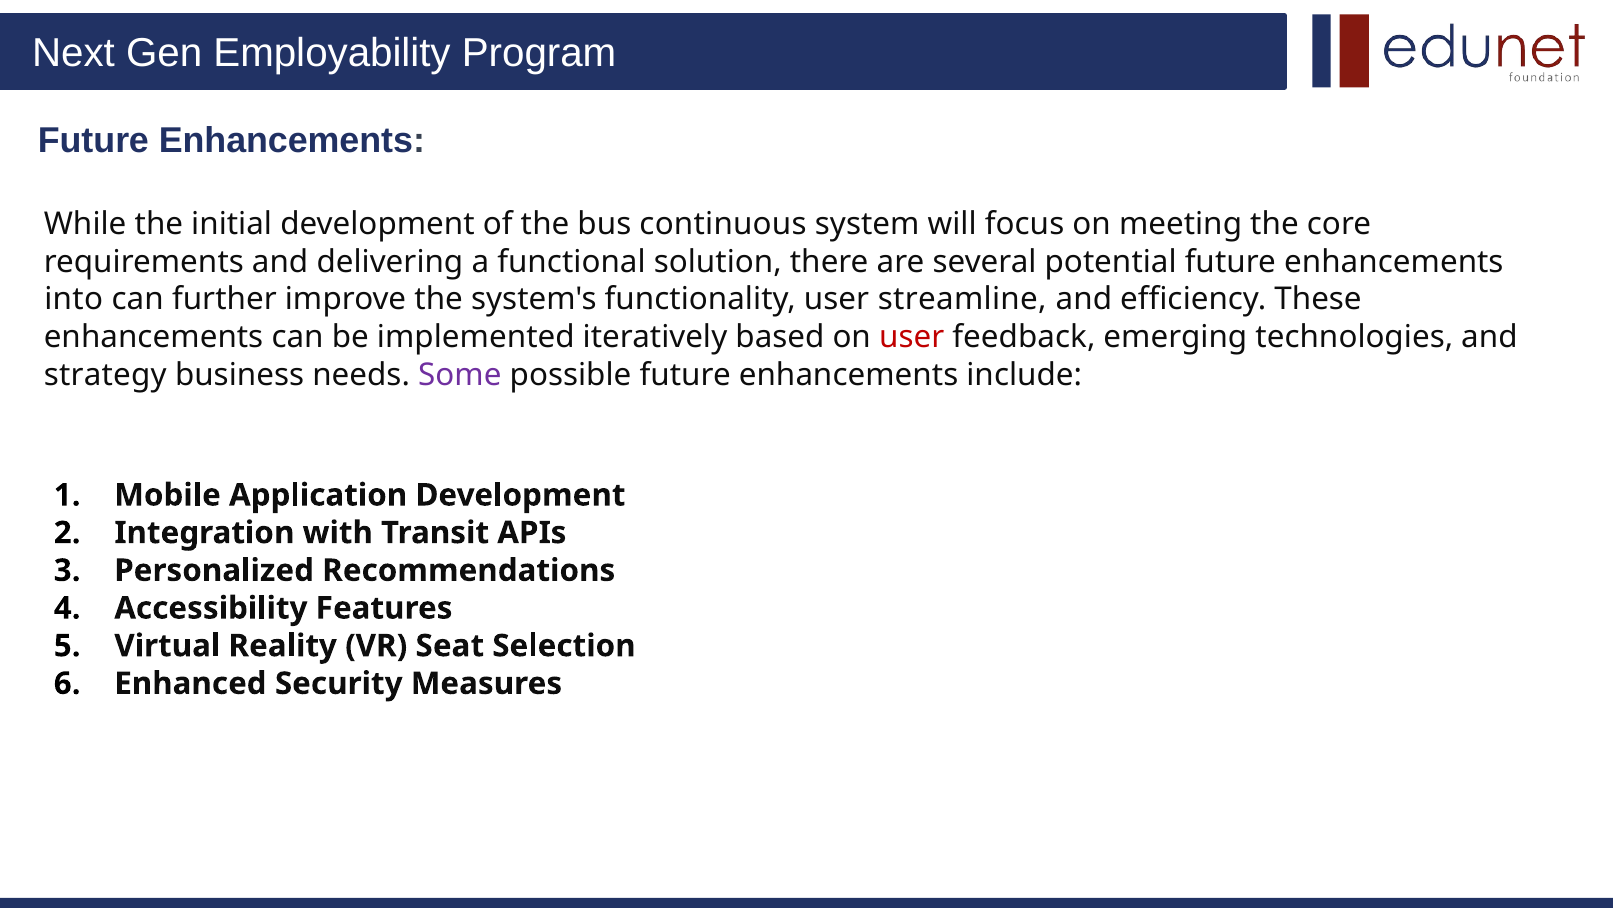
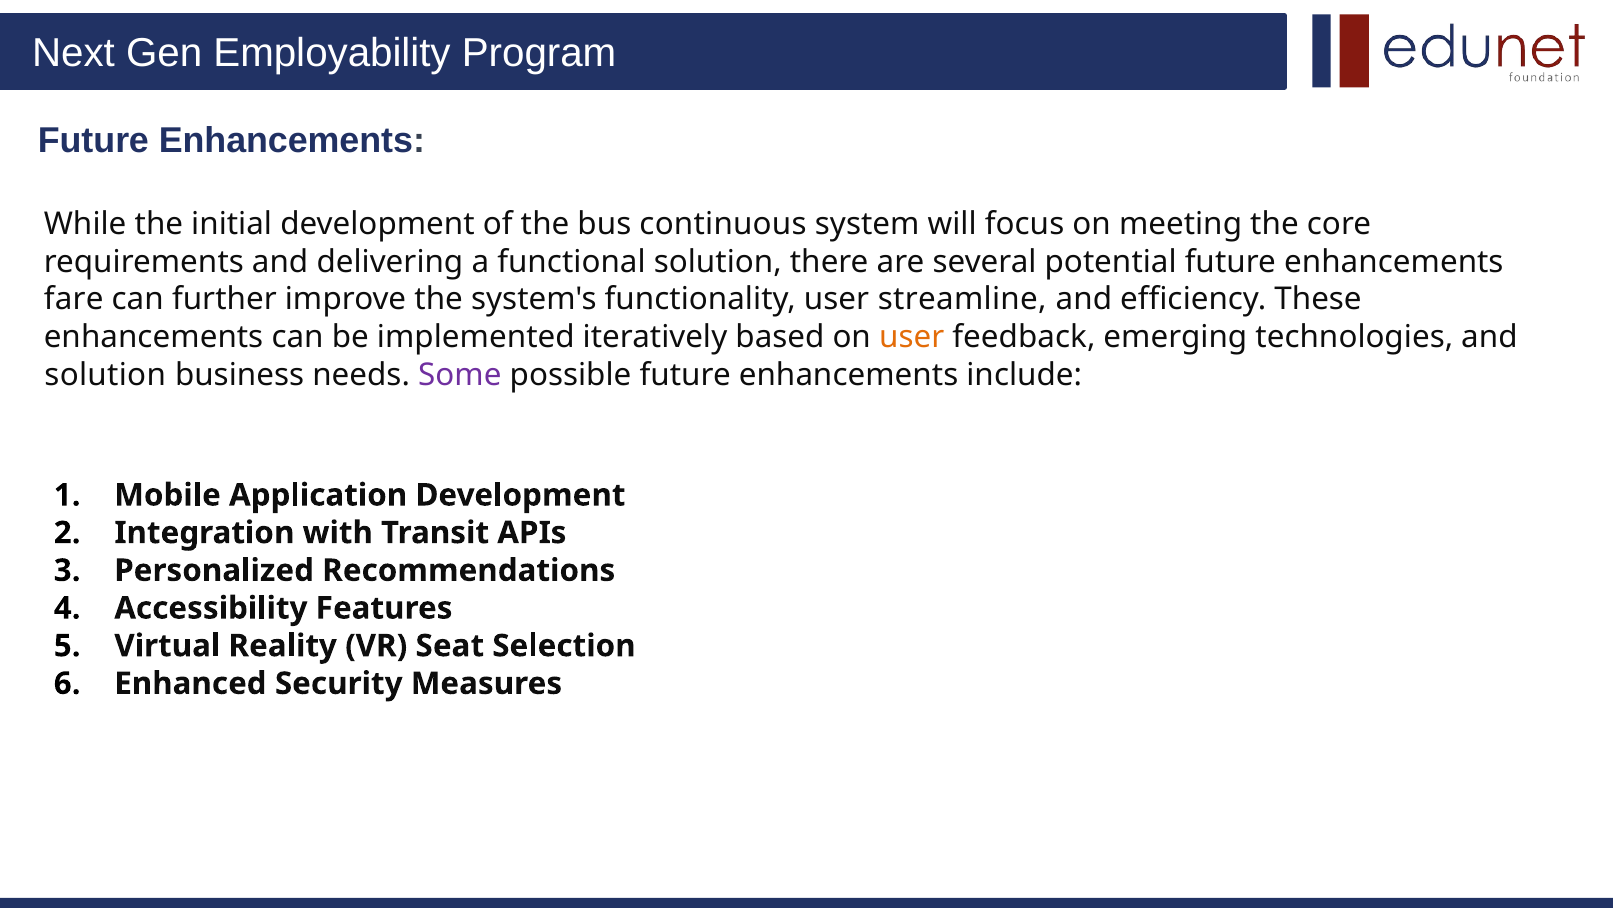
into: into -> fare (74, 299)
user colour: red -> orange (912, 337)
strategy: strategy -> solution (105, 375)
